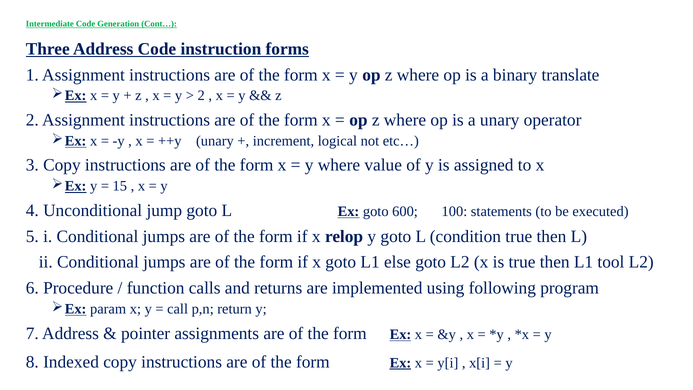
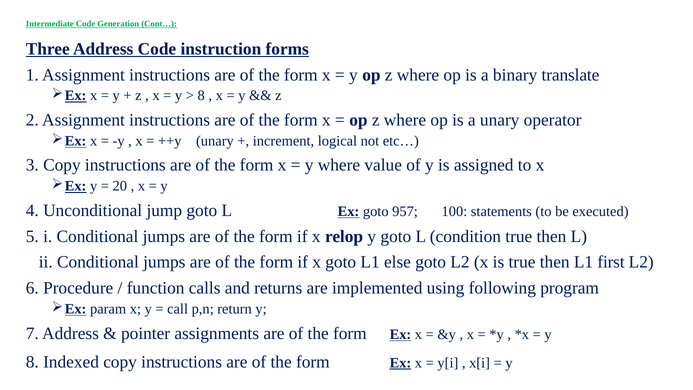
2: 2 -> 8 (201, 96)
15: 15 -> 20 (120, 186)
600: 600 -> 957 (405, 211)
tool: tool -> first (611, 262)
